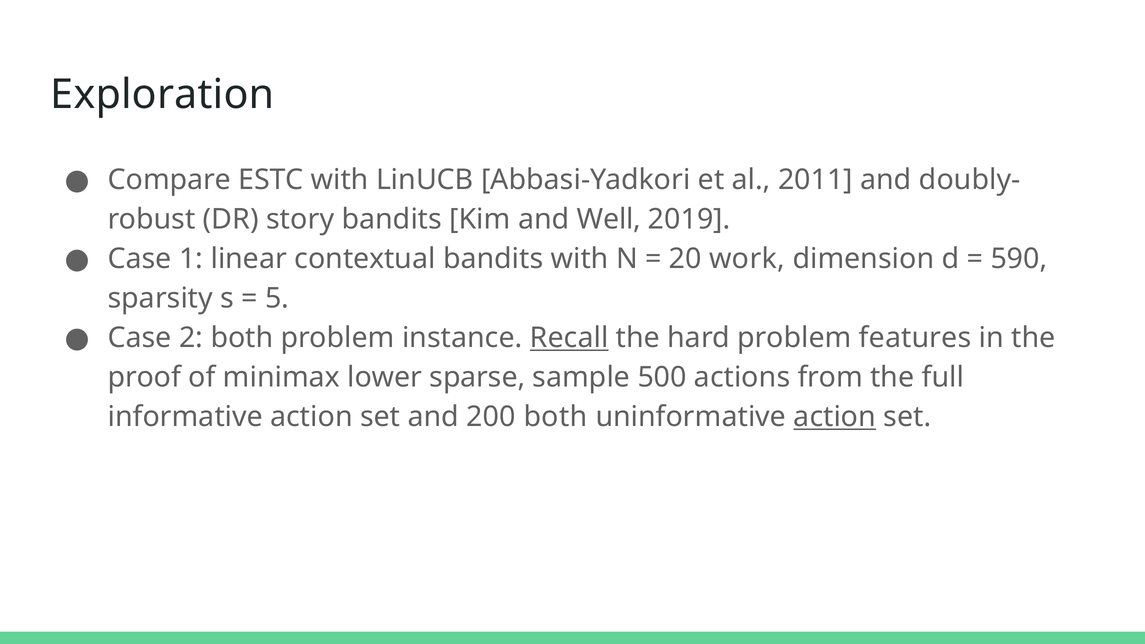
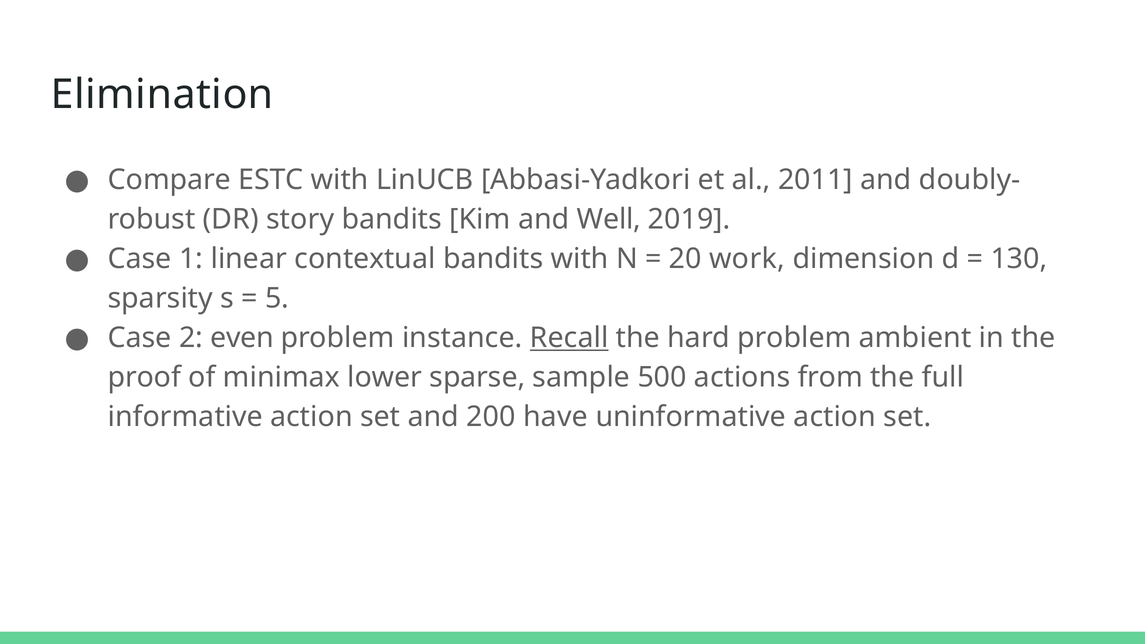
Exploration: Exploration -> Elimination (162, 95)
590: 590 -> 130 (1019, 259)
2 both: both -> even (242, 338)
features: features -> ambient (915, 338)
200 both: both -> have (555, 417)
action underline: present -> none (835, 417)
